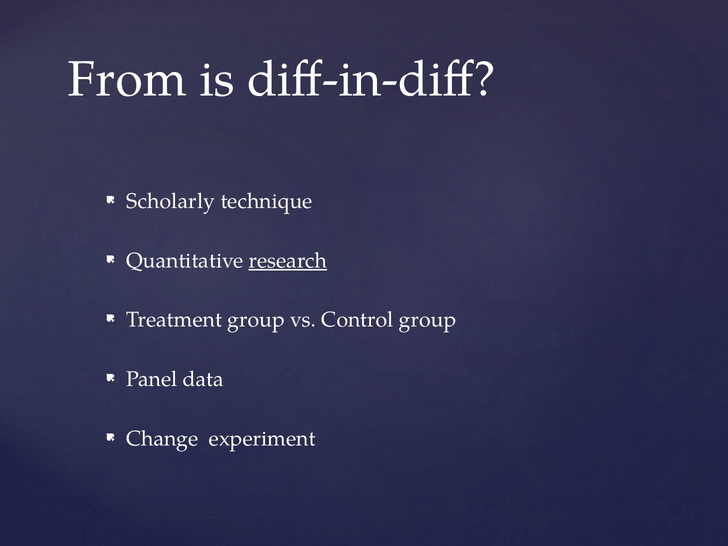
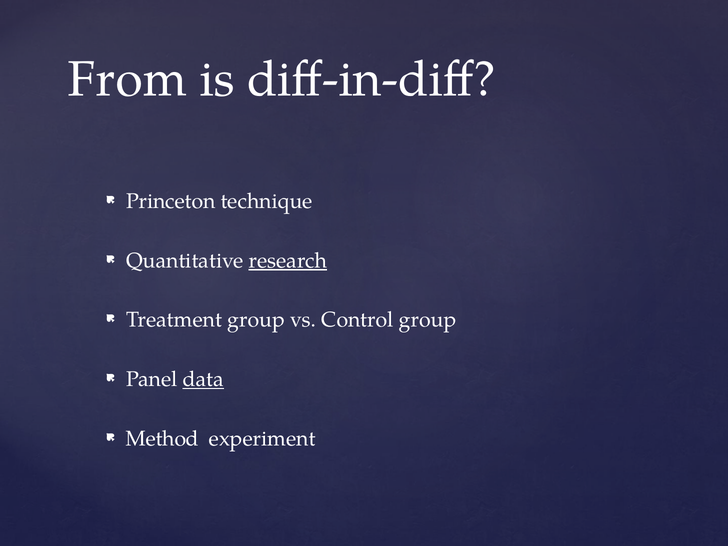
Scholarly: Scholarly -> Princeton (171, 201)
data underline: none -> present (203, 379)
Change: Change -> Method (162, 439)
